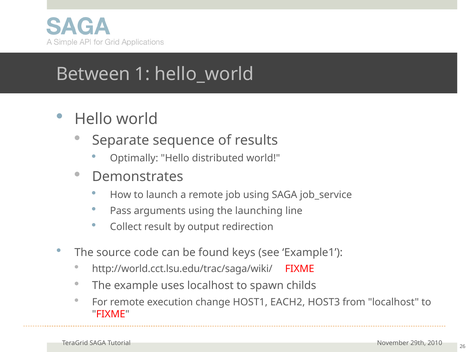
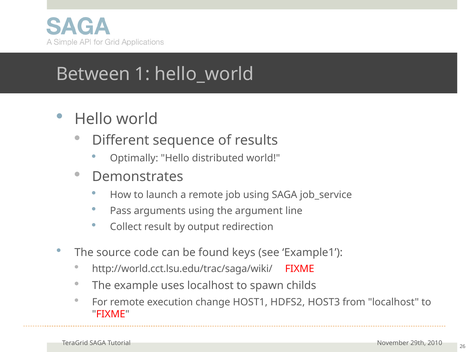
Separate: Separate -> Different (121, 140)
launching: launching -> argument (259, 211)
EACH2: EACH2 -> HDFS2 (288, 302)
